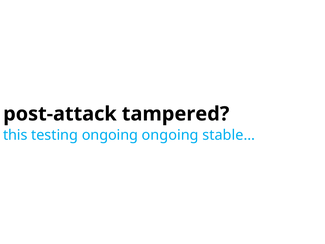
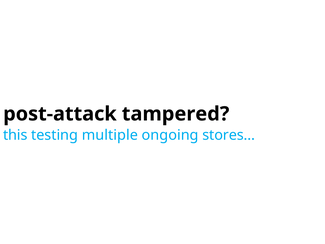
testing ongoing: ongoing -> multiple (110, 135)
stable…: stable… -> stores… (229, 135)
